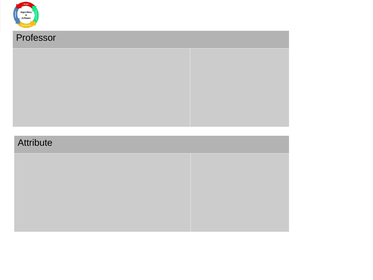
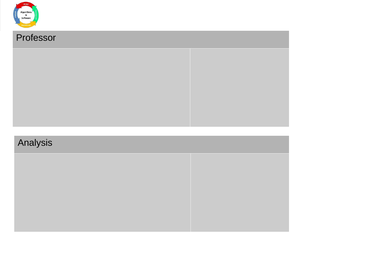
Attribute: Attribute -> Analysis (35, 143)
